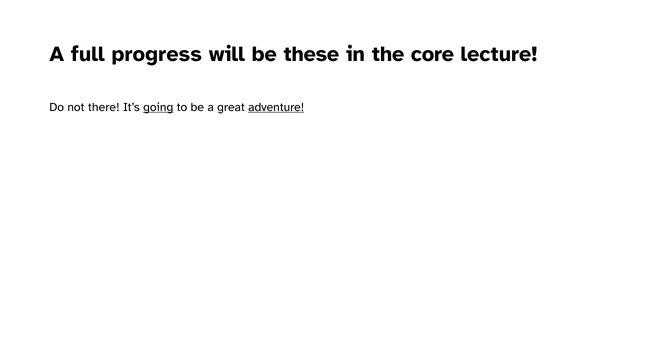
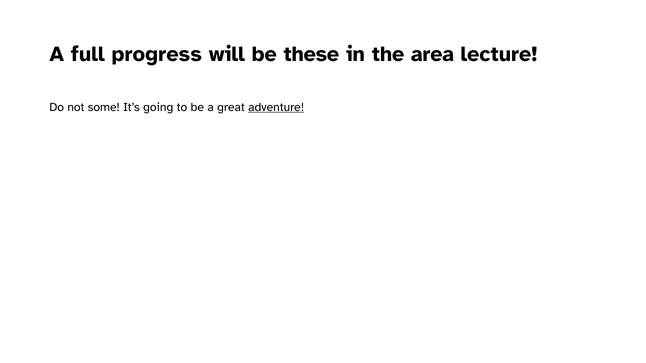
core: core -> area (432, 54)
there: there -> some (104, 107)
going underline: present -> none (158, 107)
